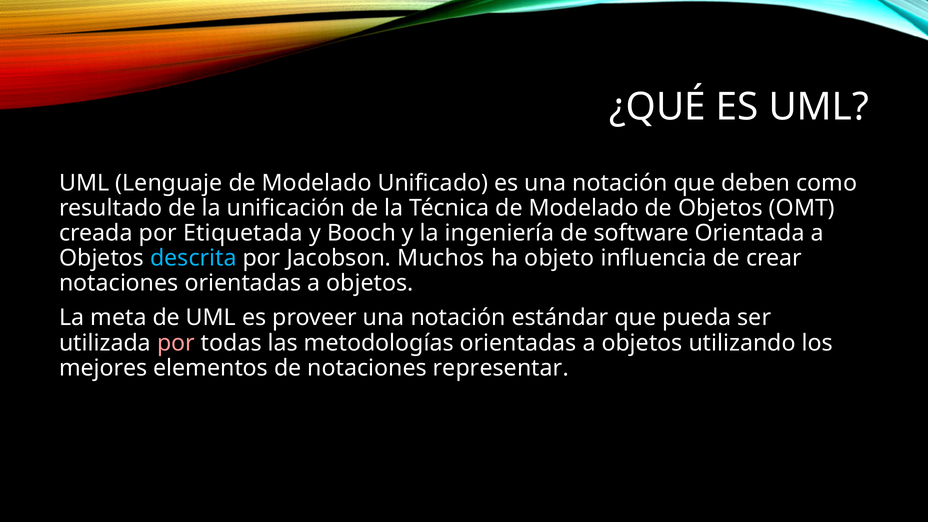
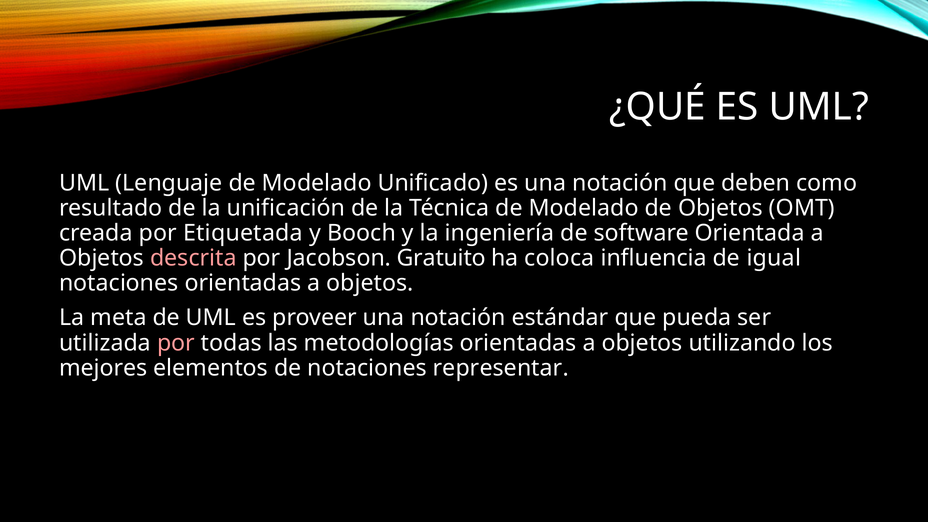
descrita colour: light blue -> pink (193, 258)
Muchos: Muchos -> Gratuito (441, 258)
objeto: objeto -> coloca (559, 258)
crear: crear -> igual (774, 258)
